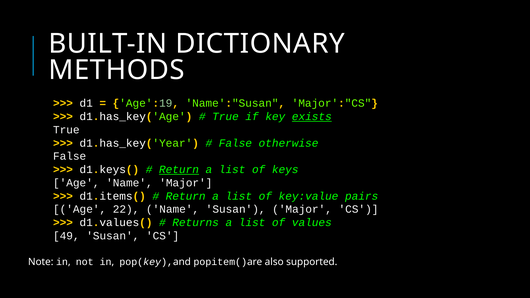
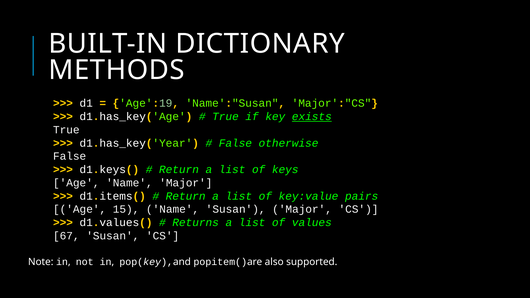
Return underline: present -> none (179, 170)
22: 22 -> 15 (126, 209)
49: 49 -> 67 (66, 236)
